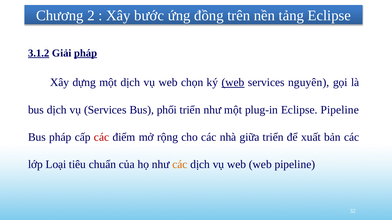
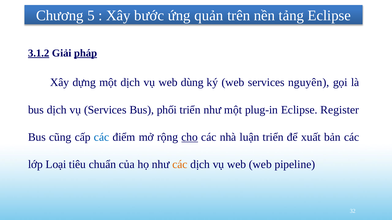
2: 2 -> 5 (91, 16)
đồng: đồng -> quản (209, 16)
chọn: chọn -> dùng (192, 83)
web underline: present -> none (233, 83)
Eclipse Pipeline: Pipeline -> Register (340, 110)
Bus pháp: pháp -> cũng (60, 137)
các colour: red -> blue (102, 137)
cho underline: none -> present (190, 137)
giữa: giữa -> luận (250, 137)
